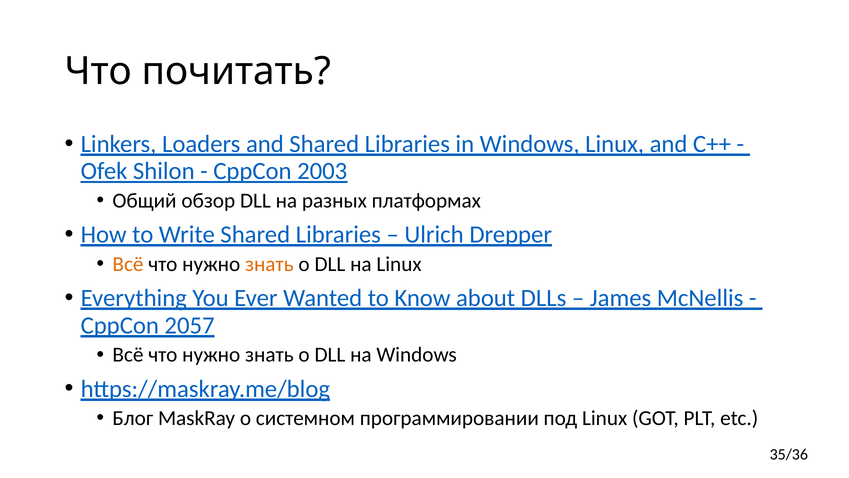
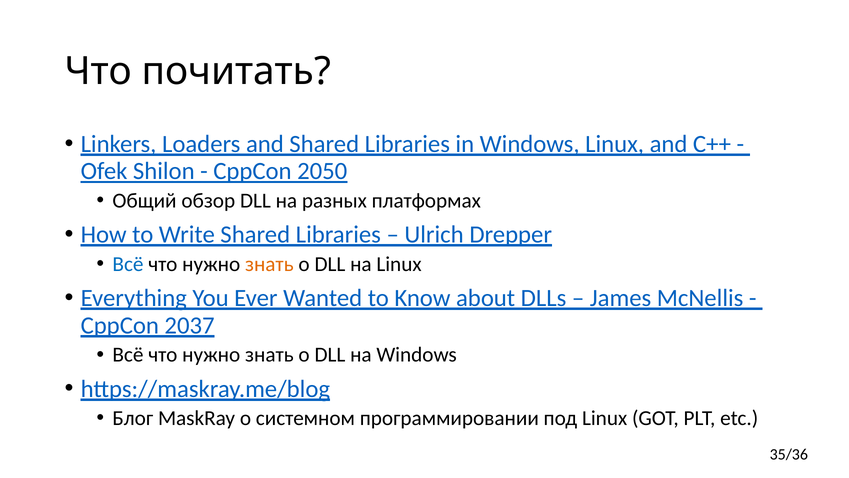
2003: 2003 -> 2050 (322, 171)
Всё colour: orange -> blue (128, 264)
2057: 2057 -> 2037 (190, 325)
